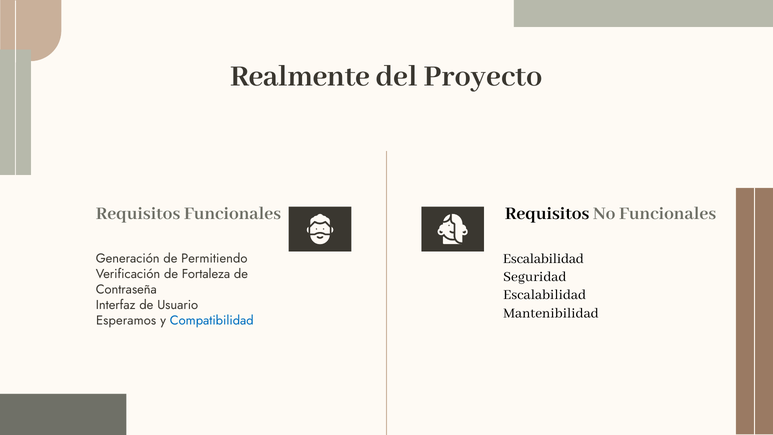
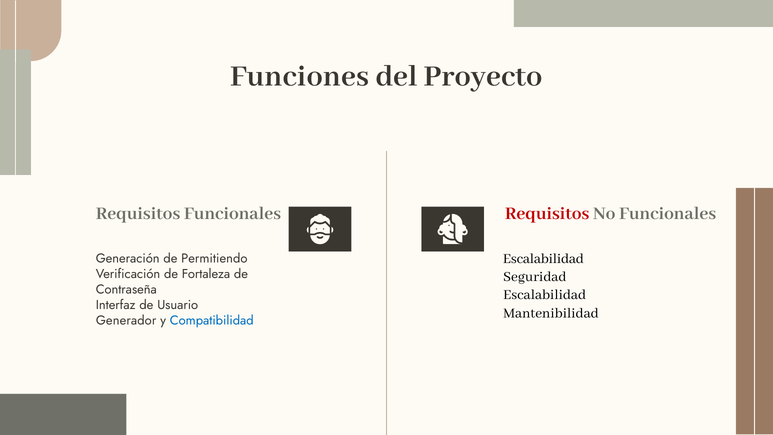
Realmente: Realmente -> Funciones (300, 75)
Requisitos colour: black -> red (547, 213)
Esperamos: Esperamos -> Generador (126, 320)
